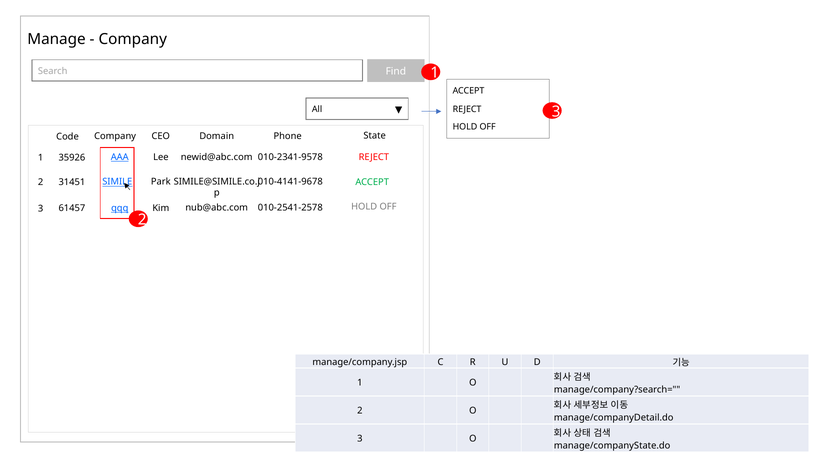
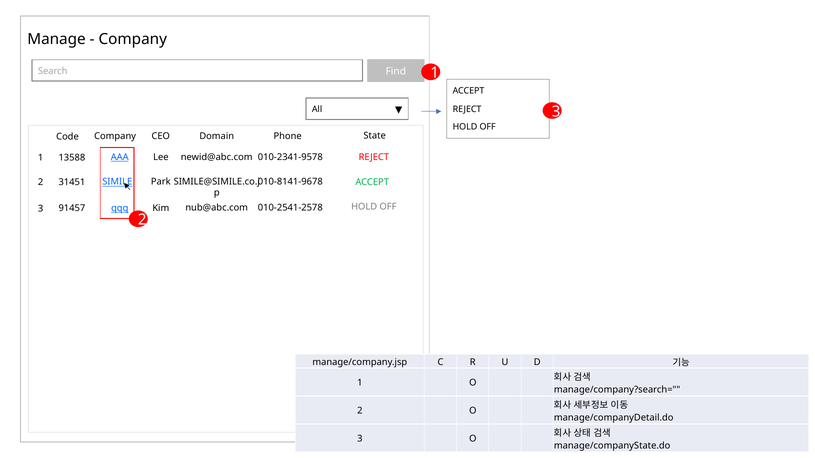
35926: 35926 -> 13588 (72, 158)
010-4141-9678: 010-4141-9678 -> 010-8141-9678 (290, 182)
61457: 61457 -> 91457 (72, 209)
